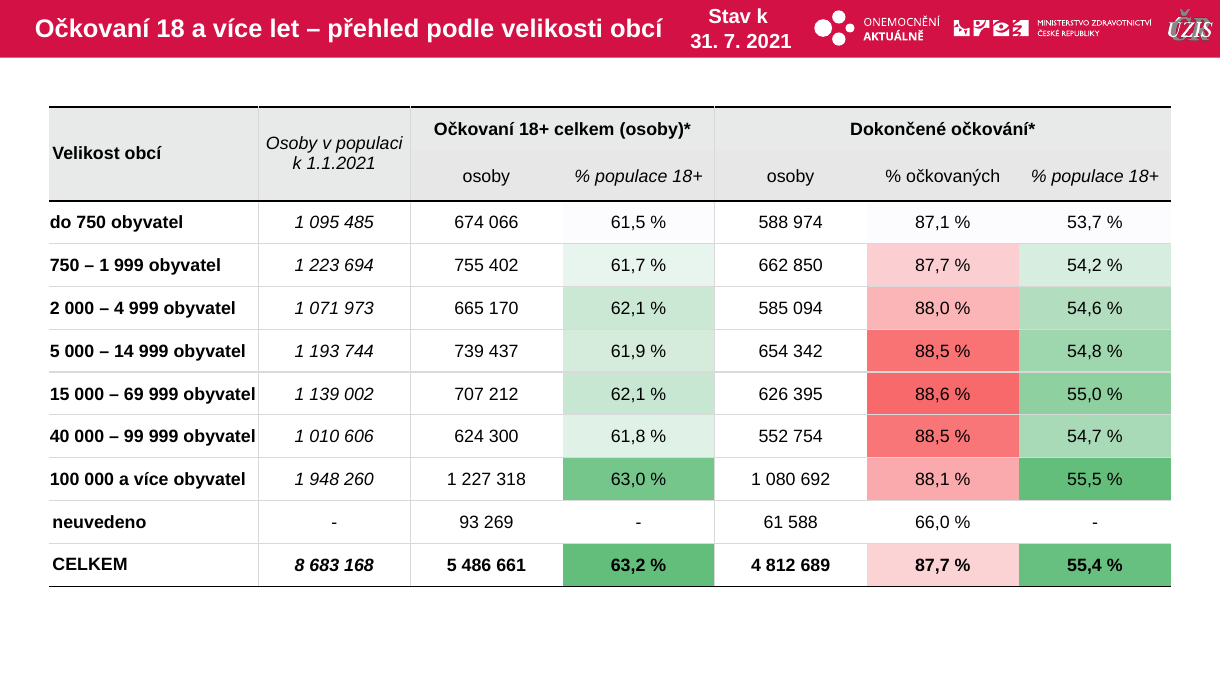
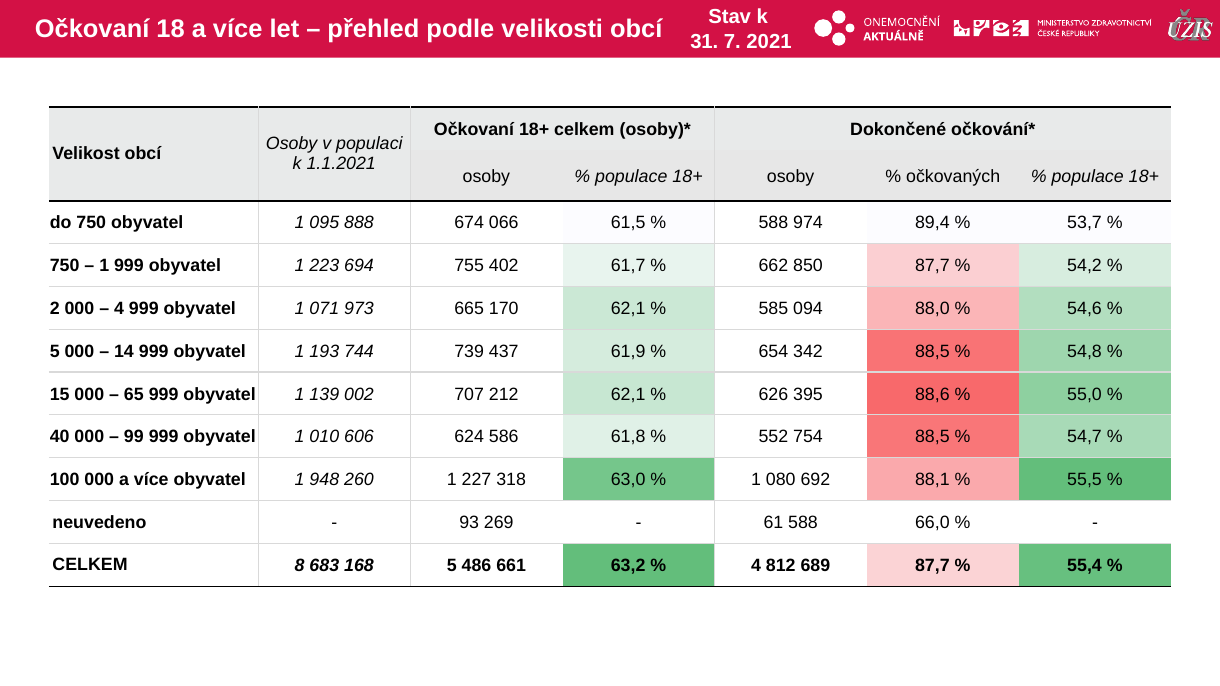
485: 485 -> 888 (359, 223)
87,1: 87,1 -> 89,4 (932, 223)
69: 69 -> 65 (134, 394)
300: 300 -> 586 (504, 437)
